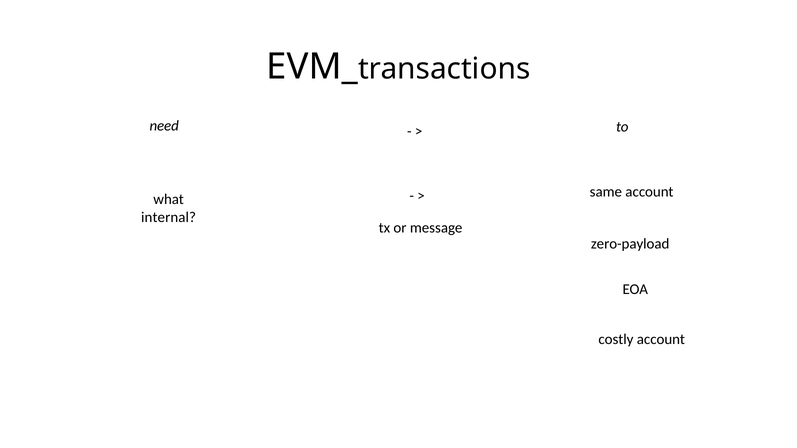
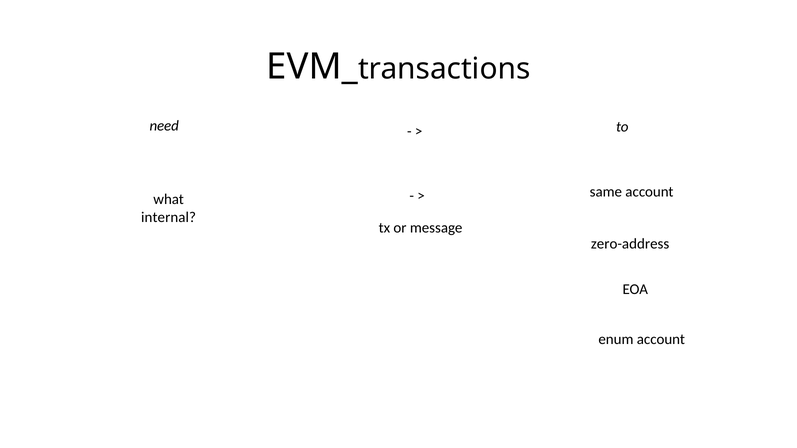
zero-payload: zero-payload -> zero-address (630, 244)
costly: costly -> enum (616, 340)
